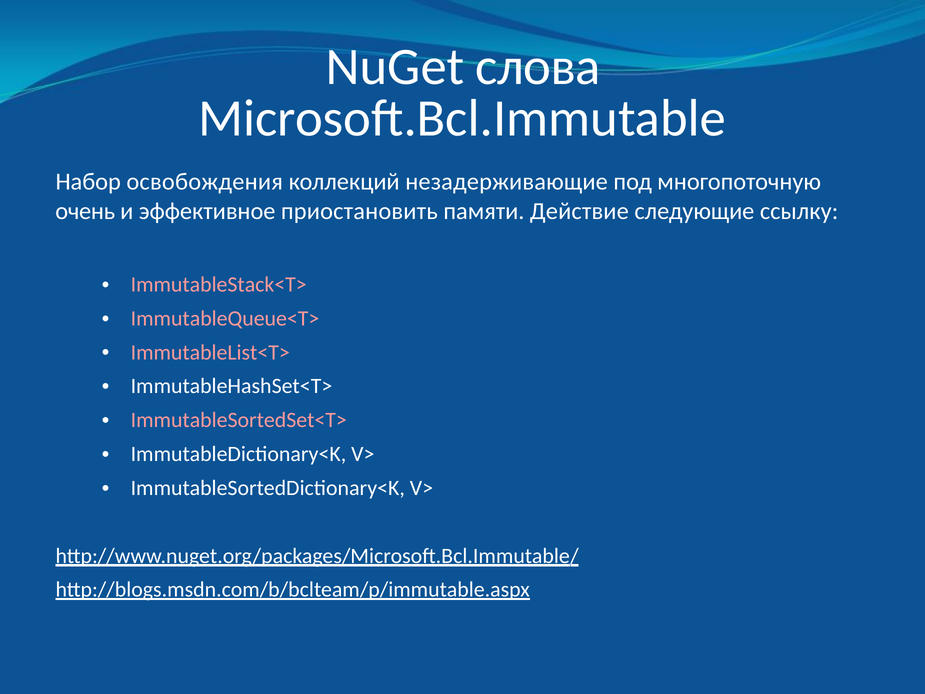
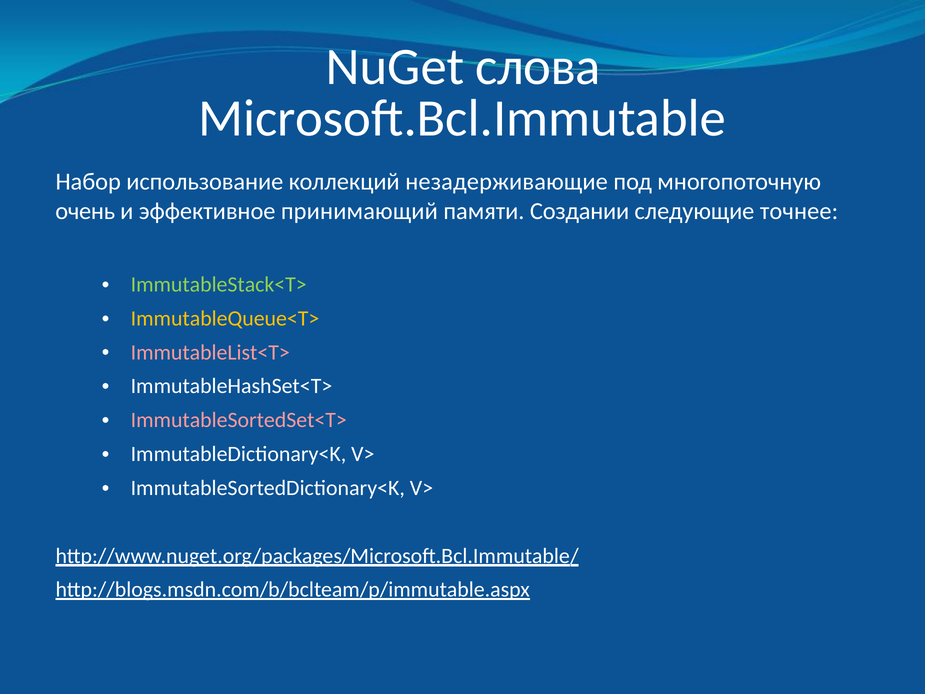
освобождения: освобождения -> использование (205, 182)
приостановить: приостановить -> принимающий (359, 211)
Действие: Действие -> Создании (580, 211)
ссылку: ссылку -> точнее (799, 211)
ImmutableStack<T> colour: pink -> light green (219, 284)
ImmutableQueue<T> colour: pink -> yellow (225, 318)
